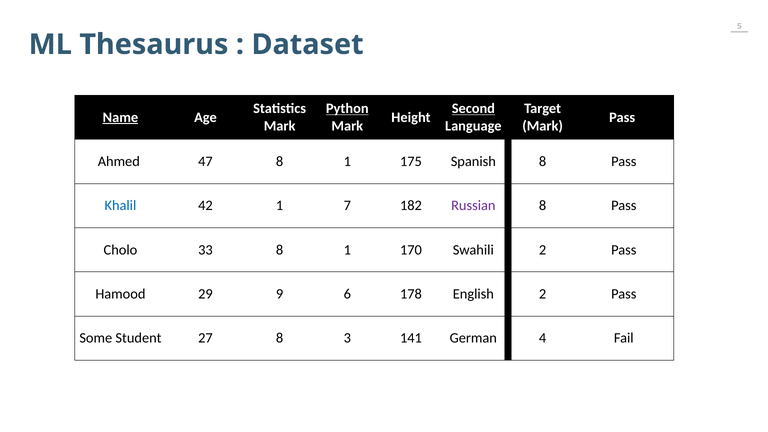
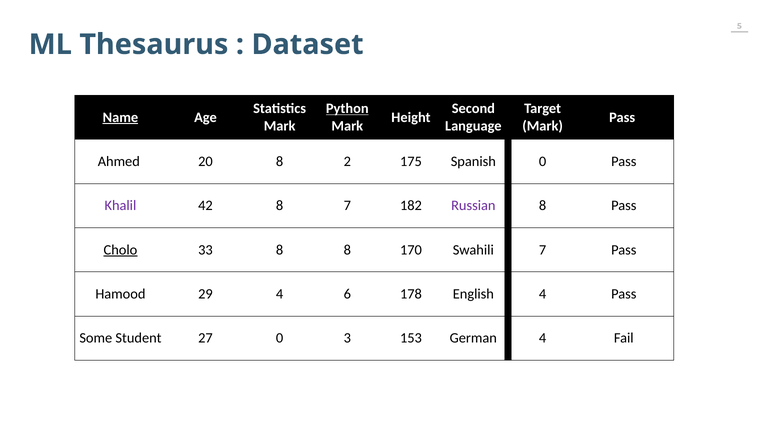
Second underline: present -> none (473, 109)
47: 47 -> 20 (205, 162)
1: 1 -> 2 (347, 162)
Spanish 8: 8 -> 0 (543, 162)
Khalil colour: blue -> purple (120, 206)
42 1: 1 -> 8 (280, 206)
Cholo underline: none -> present (120, 250)
33 8 1: 1 -> 8 (347, 250)
Swahili 2: 2 -> 7 (543, 250)
29 9: 9 -> 4 (280, 294)
English 2: 2 -> 4 (543, 294)
27 8: 8 -> 0 (280, 338)
141: 141 -> 153 (411, 338)
